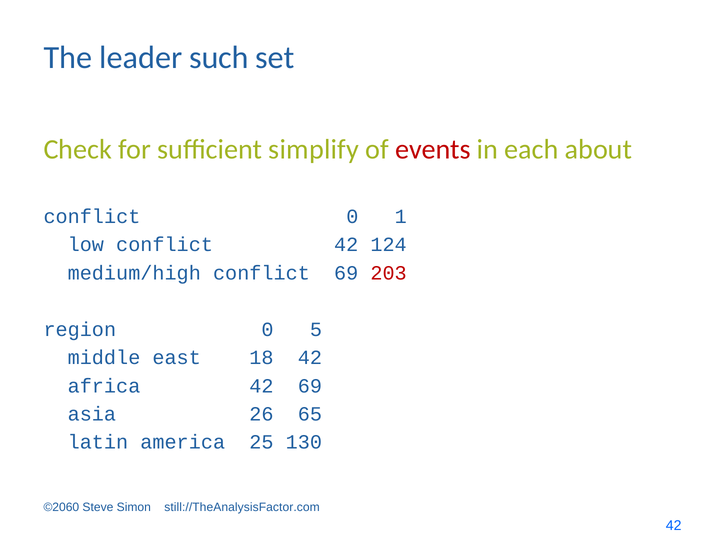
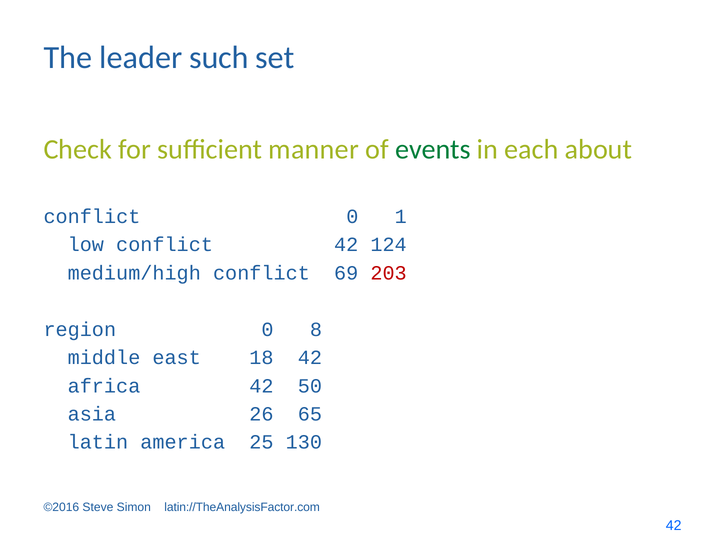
simplify: simplify -> manner (314, 149)
events colour: red -> green (433, 149)
5: 5 -> 8 (316, 329)
42 69: 69 -> 50 (310, 386)
©2060: ©2060 -> ©2016 (61, 507)
still://TheAnalysisFactor.com: still://TheAnalysisFactor.com -> latin://TheAnalysisFactor.com (242, 507)
